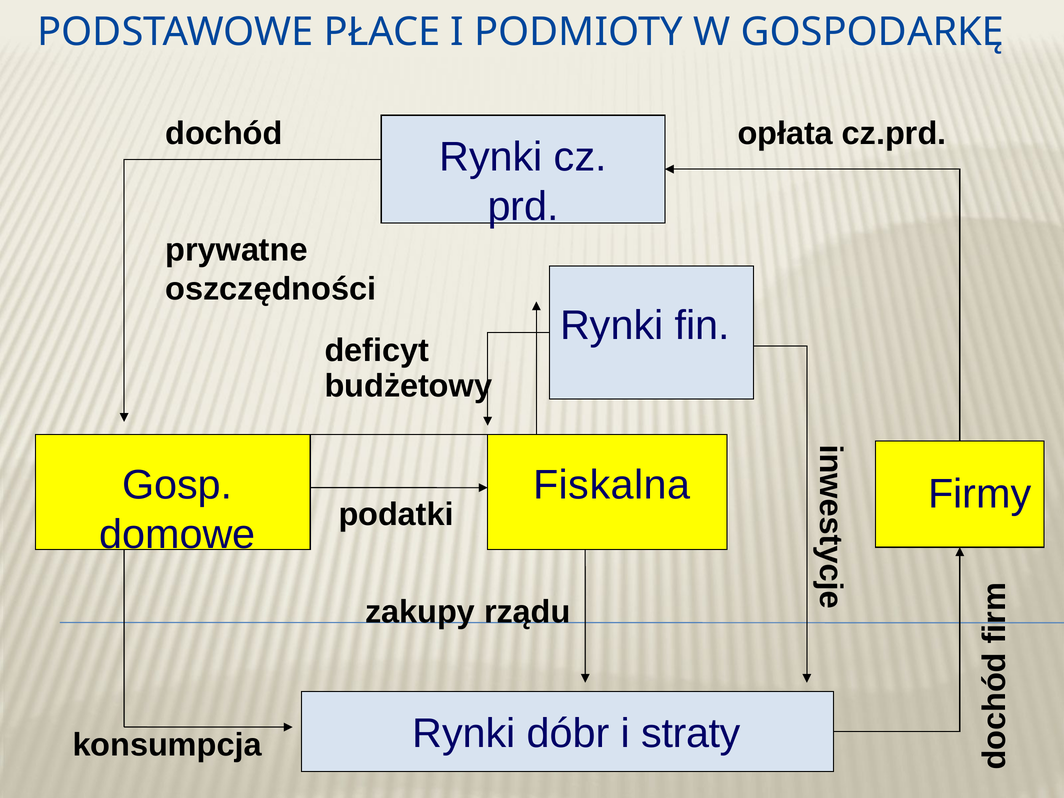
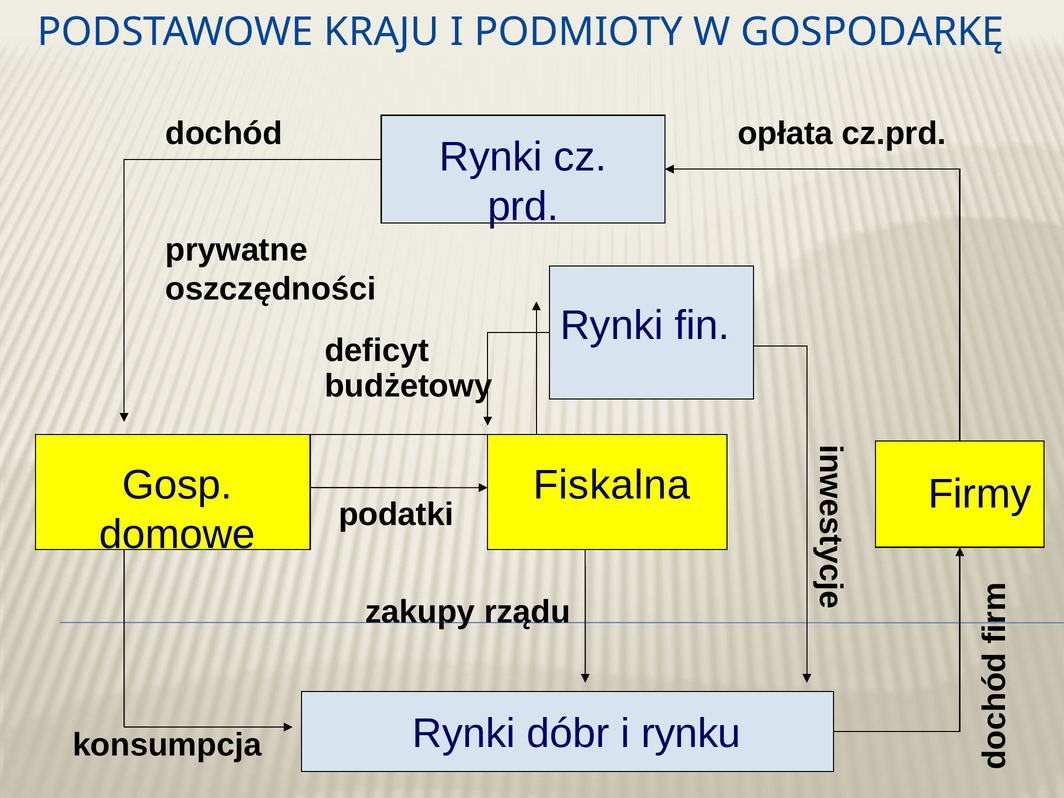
PŁACE: PŁACE -> KRAJU (382, 32)
straty: straty -> rynku (691, 733)
